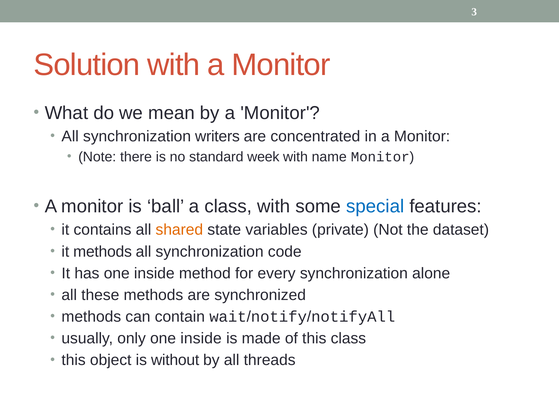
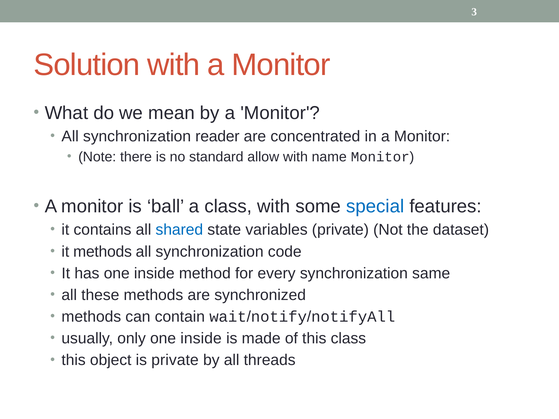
writers: writers -> reader (217, 136)
week: week -> allow (263, 157)
shared colour: orange -> blue (179, 230)
alone: alone -> same (431, 273)
is without: without -> private (175, 360)
